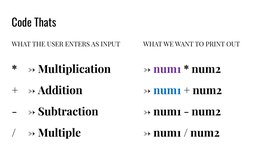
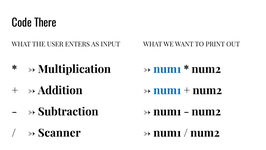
Thats: Thats -> There (45, 23)
num1 colour: purple -> blue (167, 69)
Multiple: Multiple -> Scanner (59, 133)
